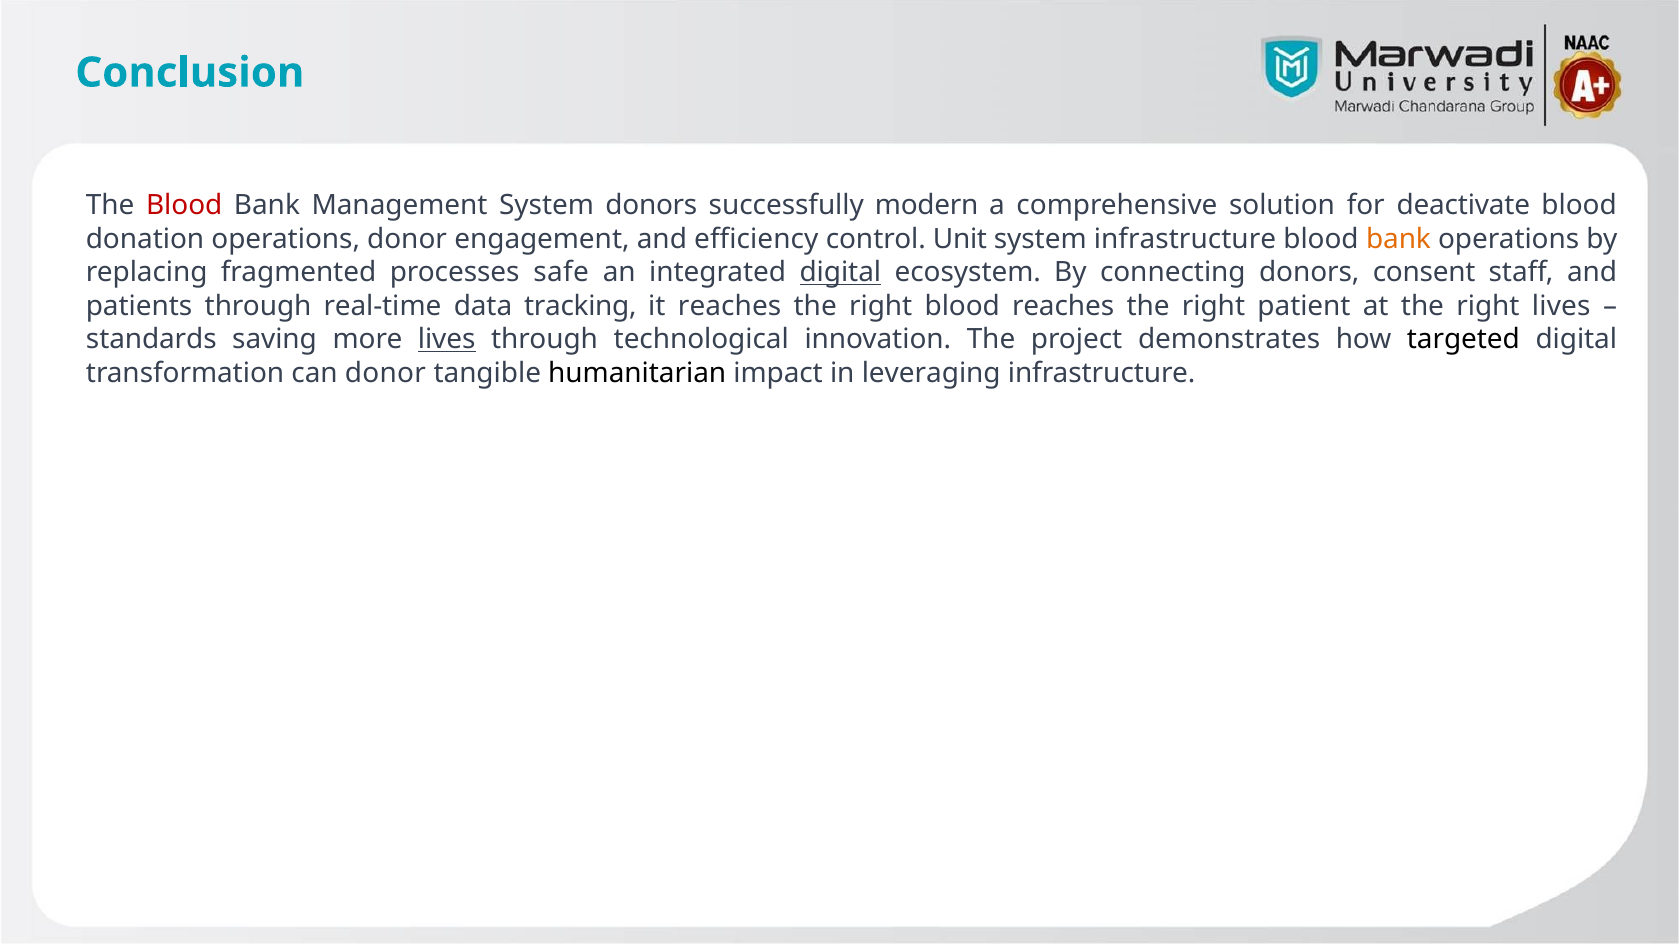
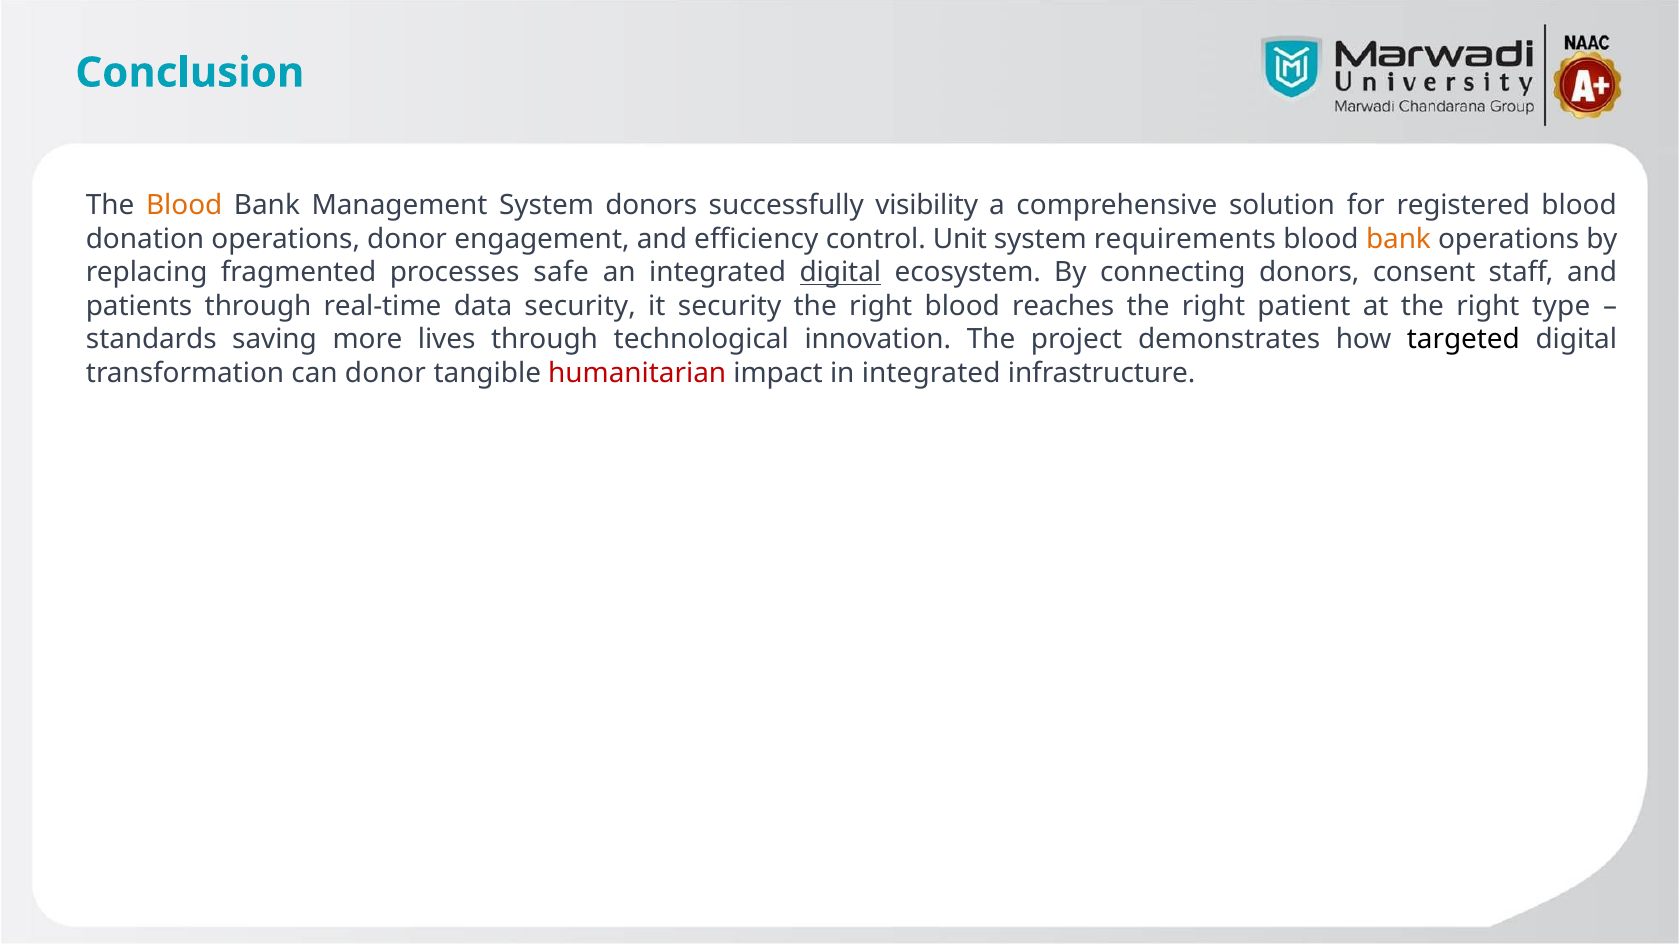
Blood colour: red -> orange (184, 205)
modern: modern -> visibility (927, 205)
deactivate: deactivate -> registered (1463, 205)
system infrastructure: infrastructure -> requirements (1185, 239)
data tracking: tracking -> security (580, 306)
it reaches: reaches -> security (730, 306)
right lives: lives -> type (1561, 306)
lives underline: present -> none (447, 340)
humanitarian colour: black -> red (637, 373)
in leveraging: leveraging -> integrated (931, 373)
